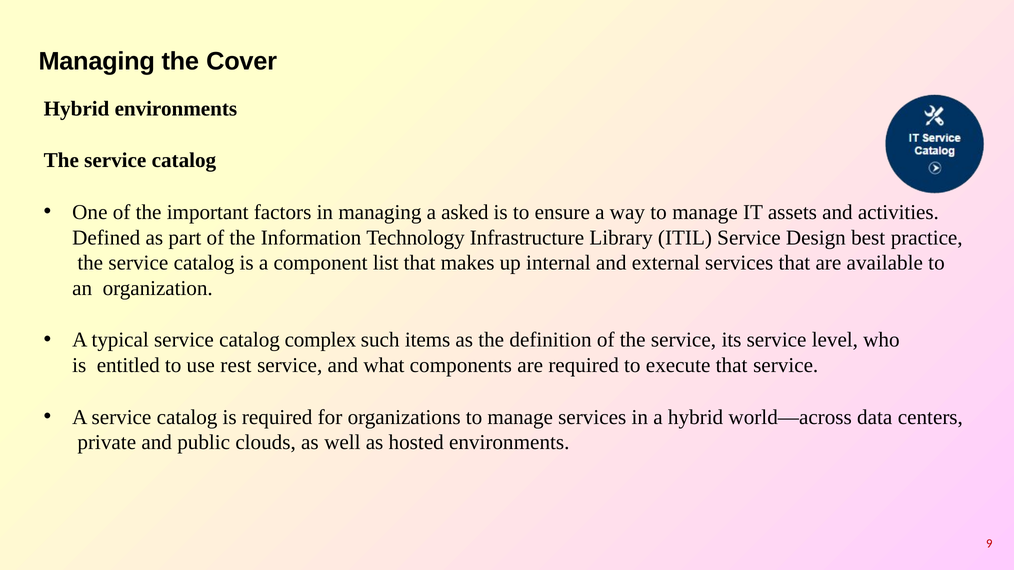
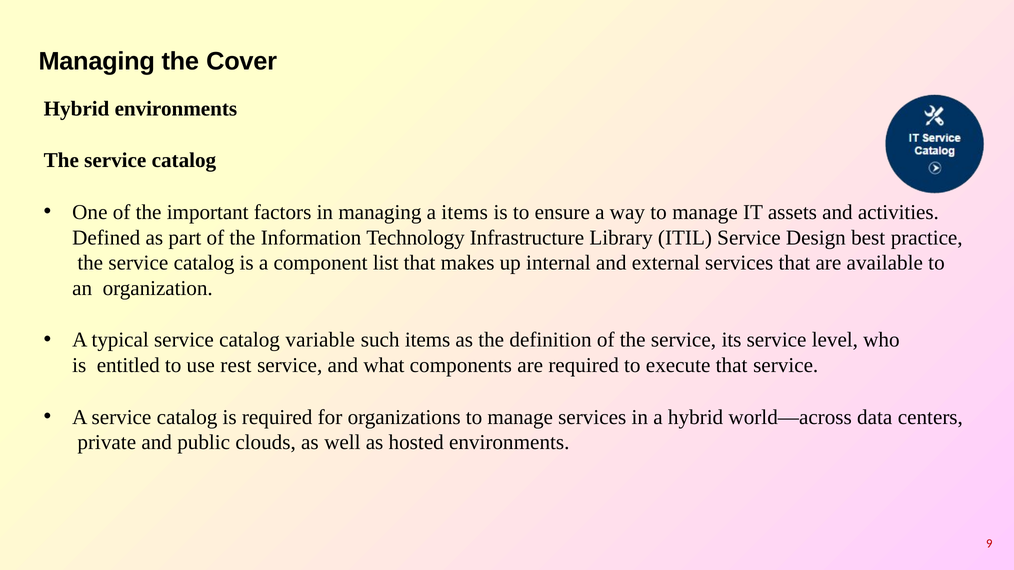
a asked: asked -> items (465, 212)
complex: complex -> variable (320, 340)
